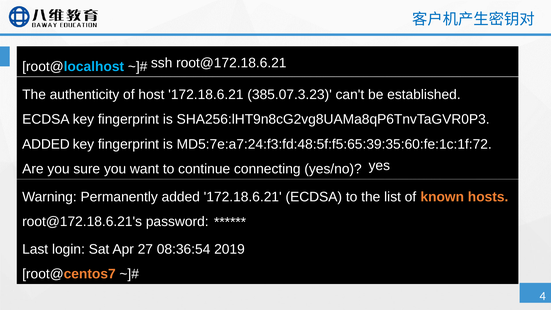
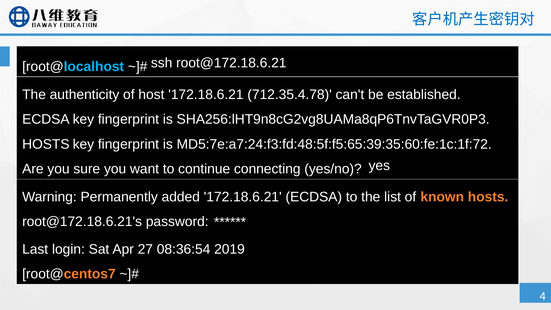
385.07.3.23: 385.07.3.23 -> 712.35.4.78 (290, 95)
ADDED: ADDED -> HOSTS (46, 144)
